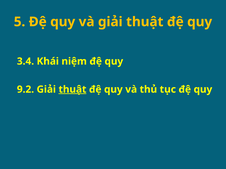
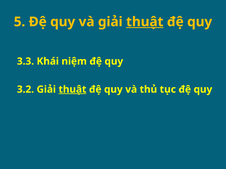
thuật underline: none -> present (145, 22)
3.4: 3.4 -> 3.3 (25, 61)
9.2: 9.2 -> 3.2 (25, 90)
